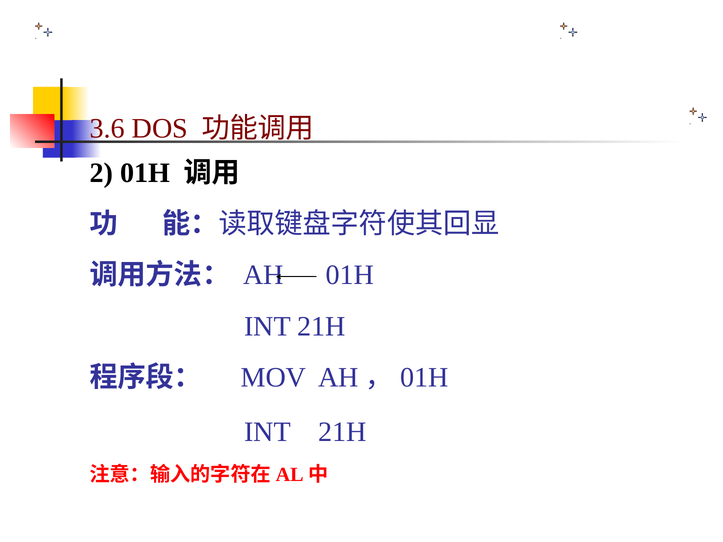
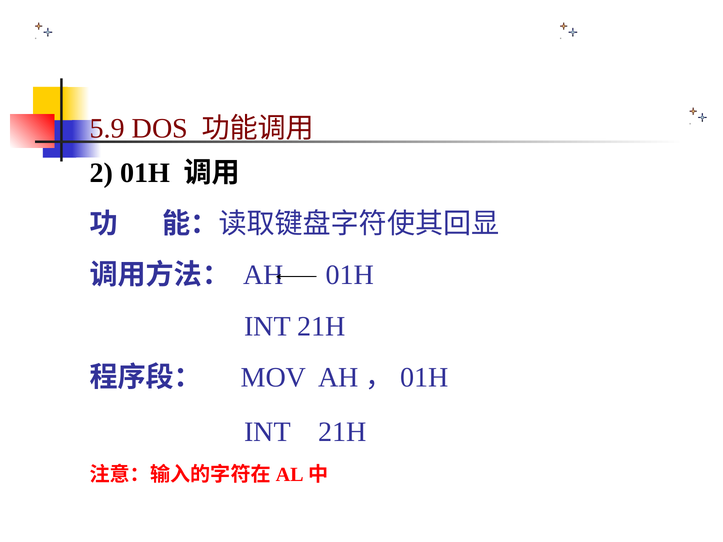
3.6: 3.6 -> 5.9 (107, 129)
